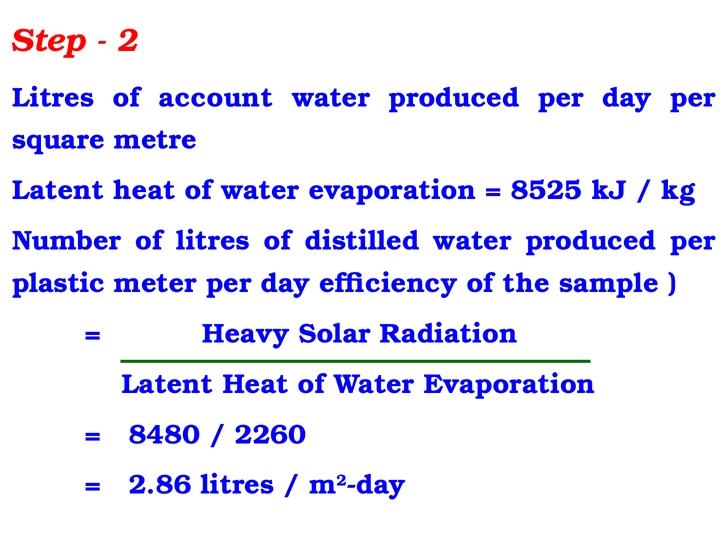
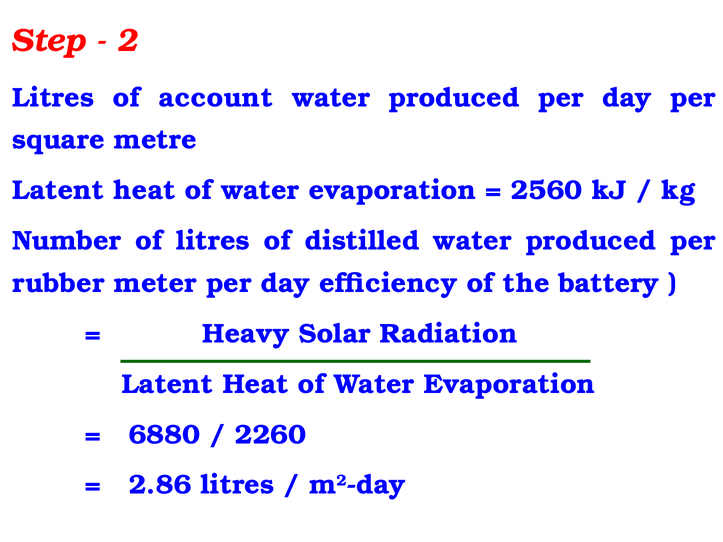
8525: 8525 -> 2560 (547, 191)
plastic: plastic -> rubber (58, 283)
sample: sample -> battery (609, 283)
8480: 8480 -> 6880 (164, 435)
